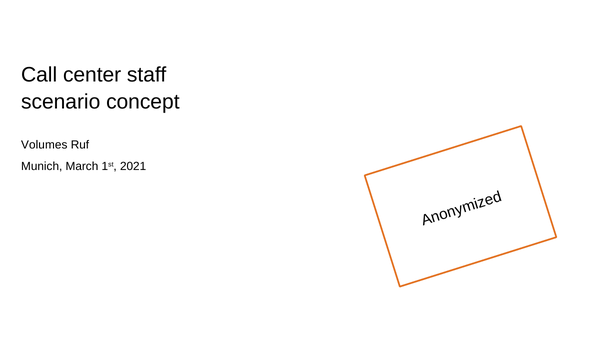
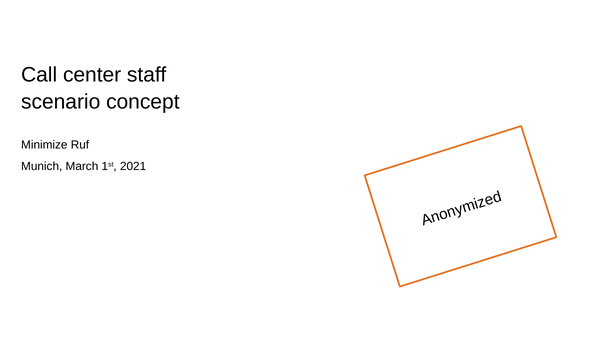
Volumes: Volumes -> Minimize (44, 145)
